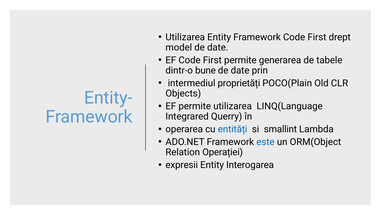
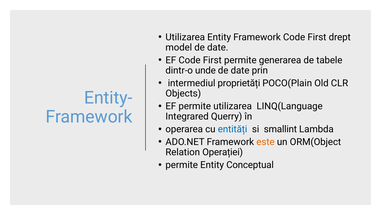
bune: bune -> unde (205, 70)
este colour: blue -> orange (266, 142)
expresii: expresii -> permite (182, 164)
Interogarea: Interogarea -> Conceptual (250, 164)
